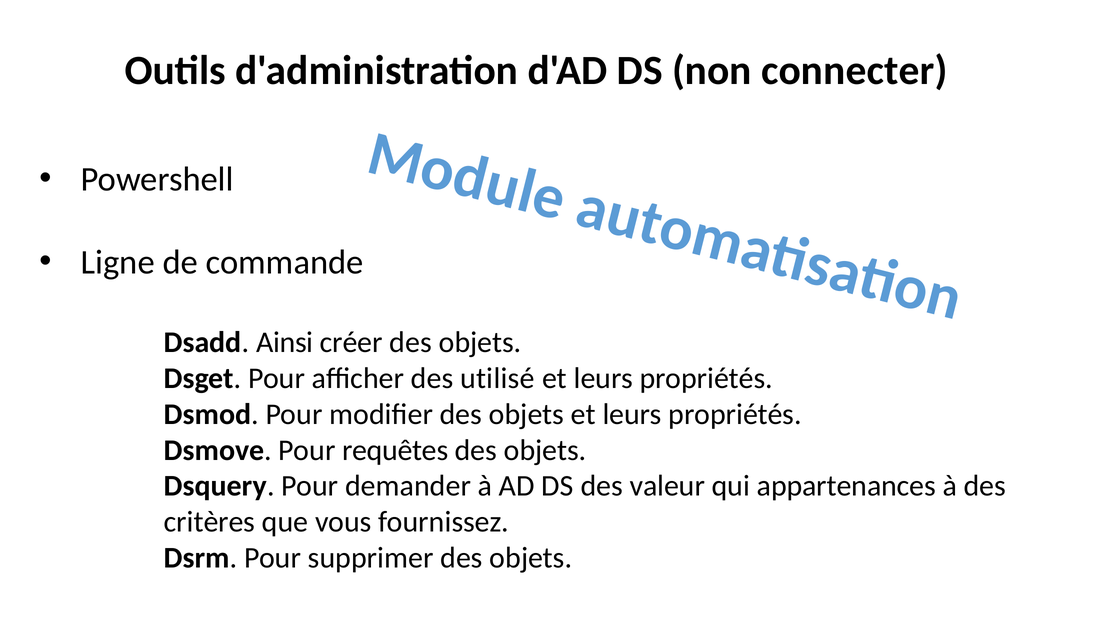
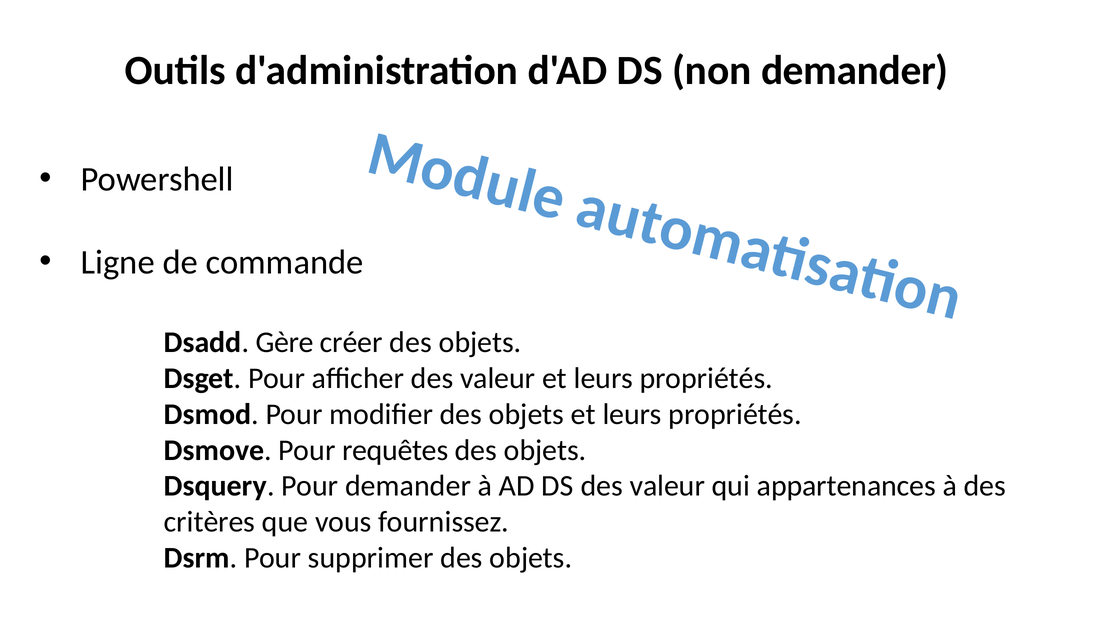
non connecter: connecter -> demander (855, 71)
Ainsi: Ainsi -> Gère (285, 342)
afficher des utilisé: utilisé -> valeur (498, 378)
